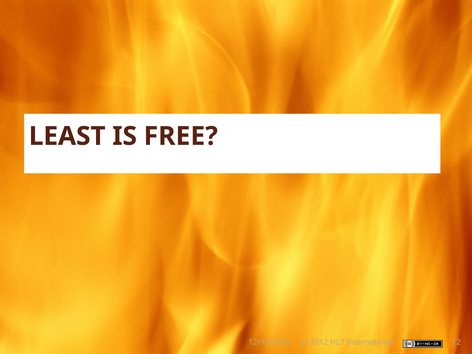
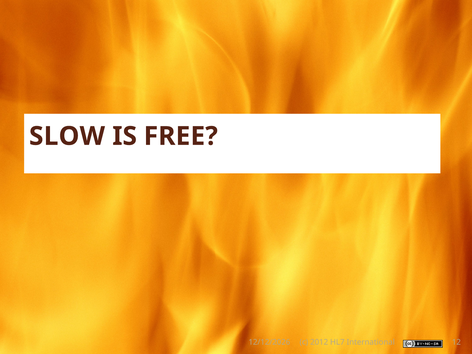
LEAST: LEAST -> SLOW (67, 136)
